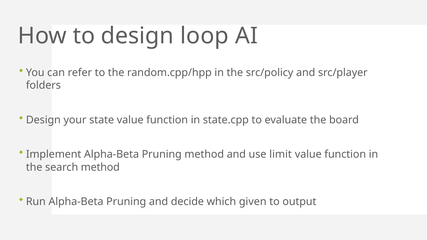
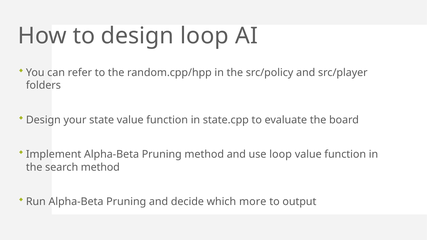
use limit: limit -> loop (281, 155)
given: given -> more (253, 202)
